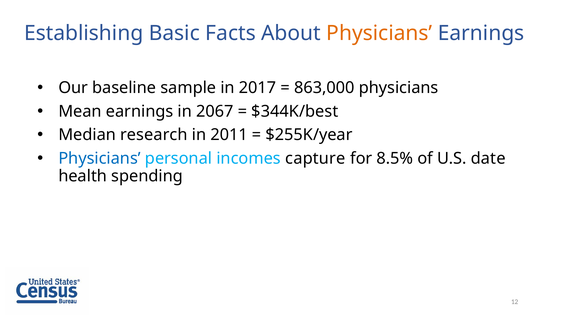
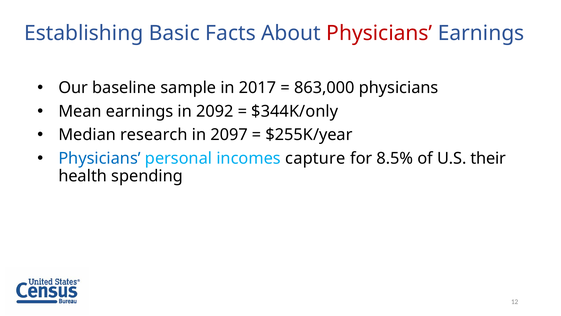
Physicians colour: orange -> red (379, 33)
2067: 2067 -> 2092 (215, 111)
$344K/best: $344K/best -> $344K/only (295, 111)
2011: 2011 -> 2097 (229, 135)
date: date -> their (488, 158)
